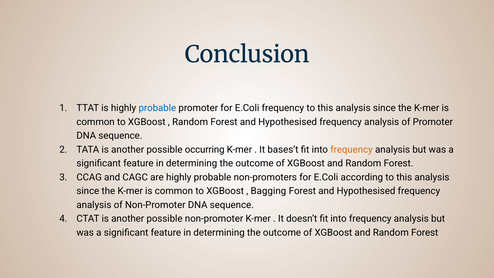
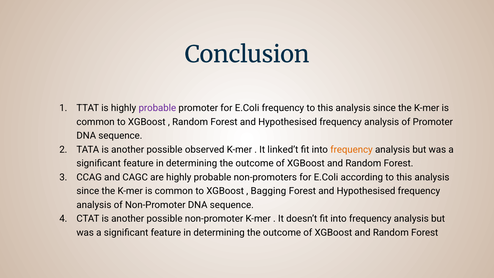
probable colour: blue -> purple (157, 108)
occurring: occurring -> observed (205, 149)
bases’t: bases’t -> linked’t (283, 149)
